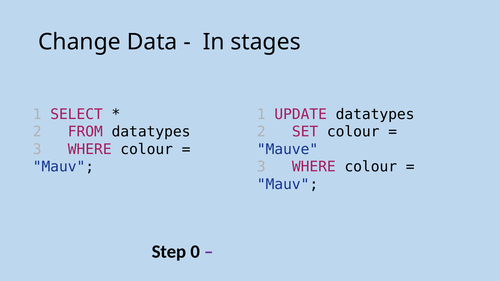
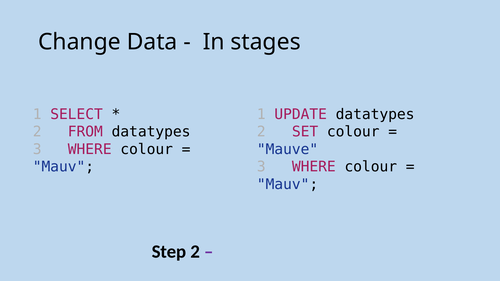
Step 0: 0 -> 2 (195, 252)
